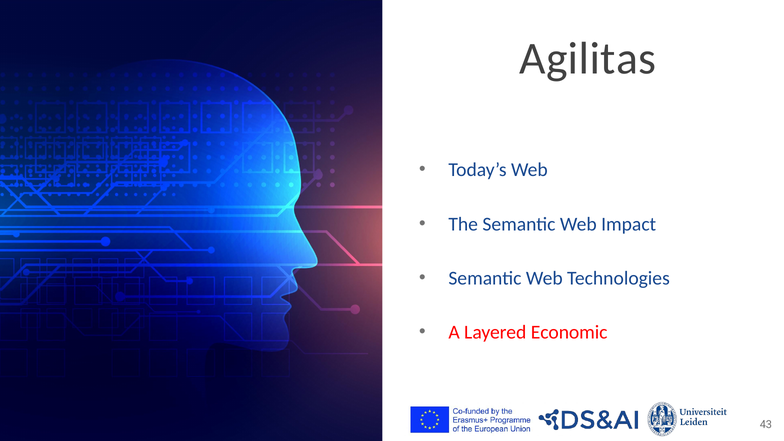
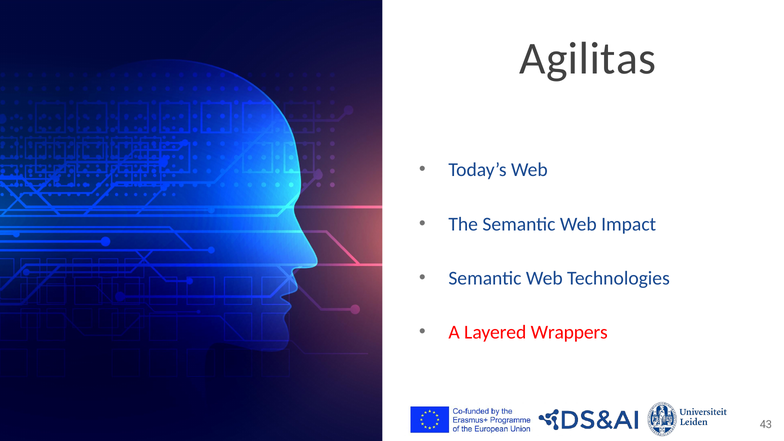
Economic: Economic -> Wrappers (569, 332)
